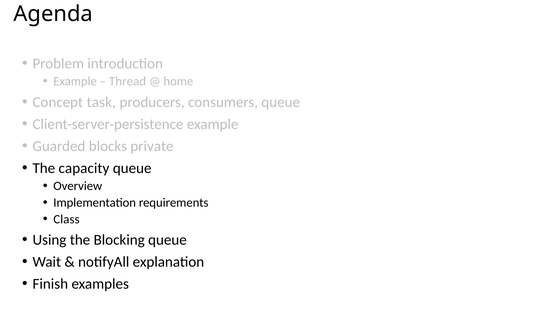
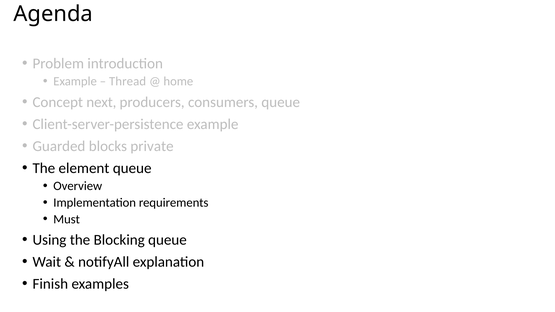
task: task -> next (101, 102)
capacity: capacity -> element (84, 168)
Class: Class -> Must (67, 219)
